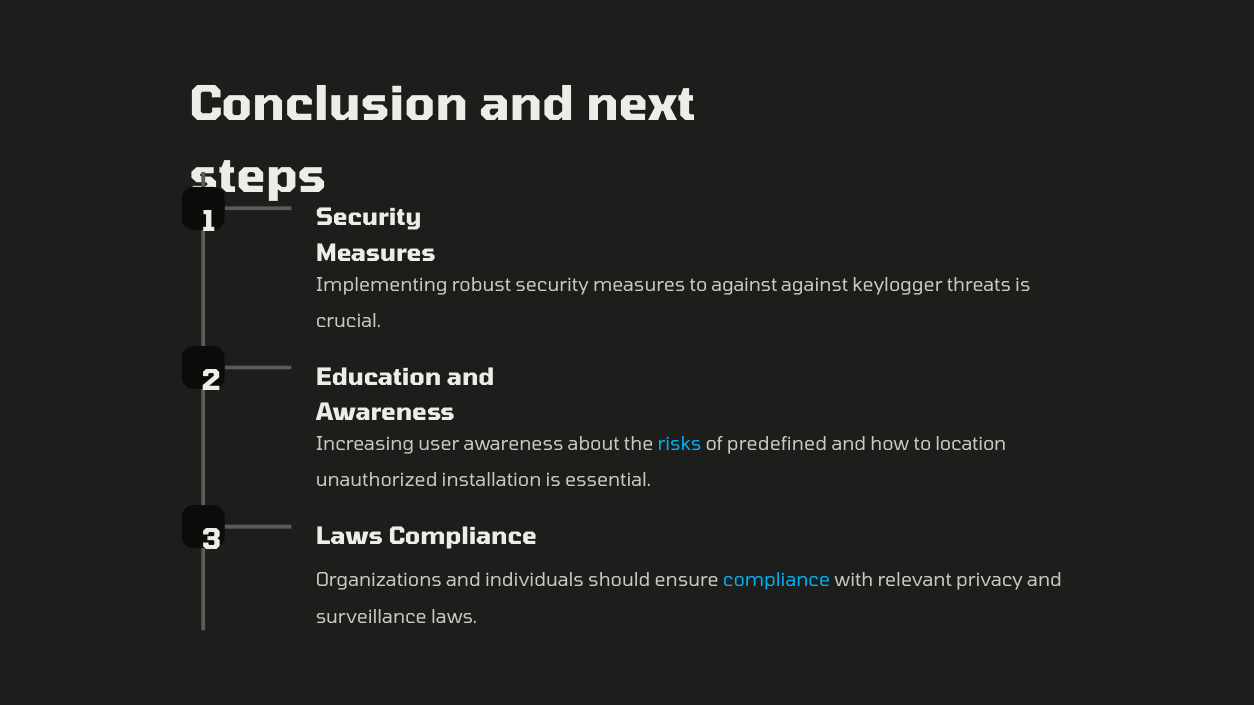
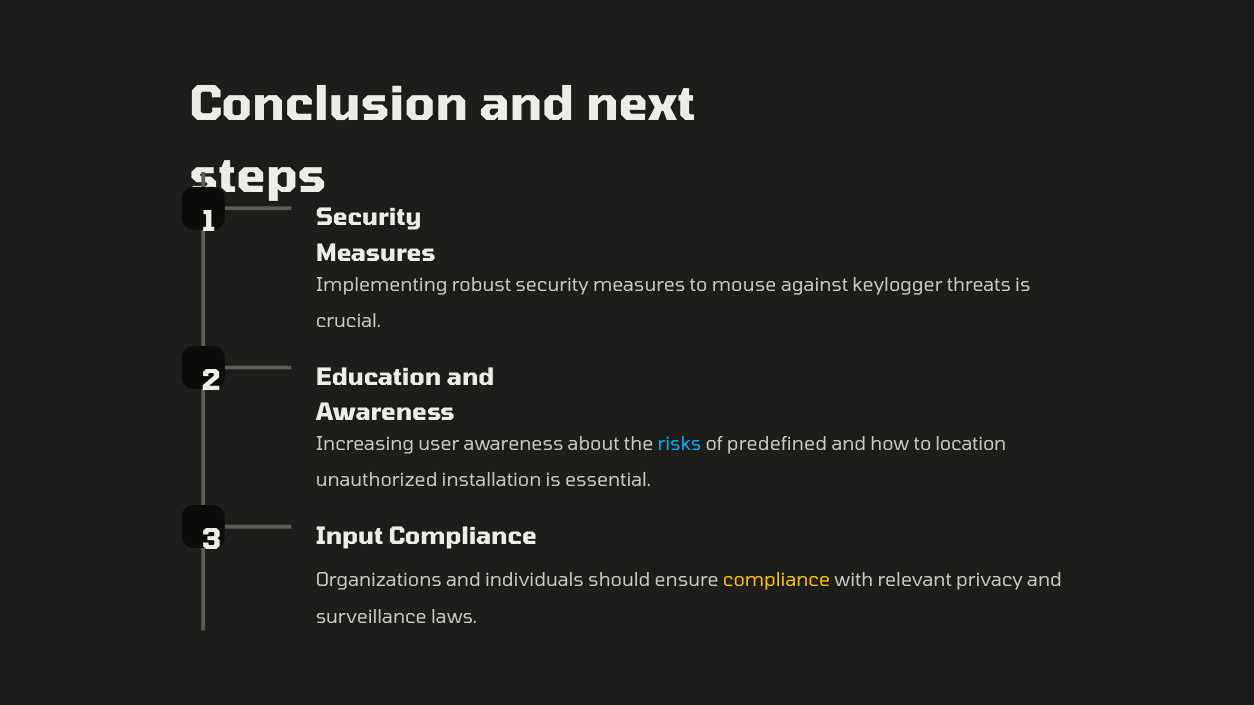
to against: against -> mouse (744, 285)
3 Laws: Laws -> Input (349, 537)
compliance colour: light blue -> yellow (777, 581)
